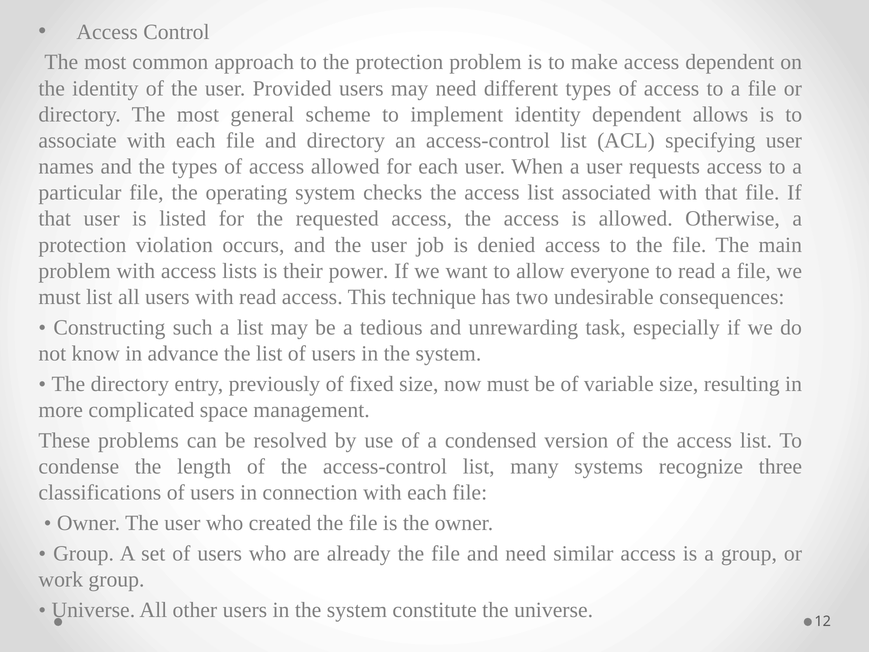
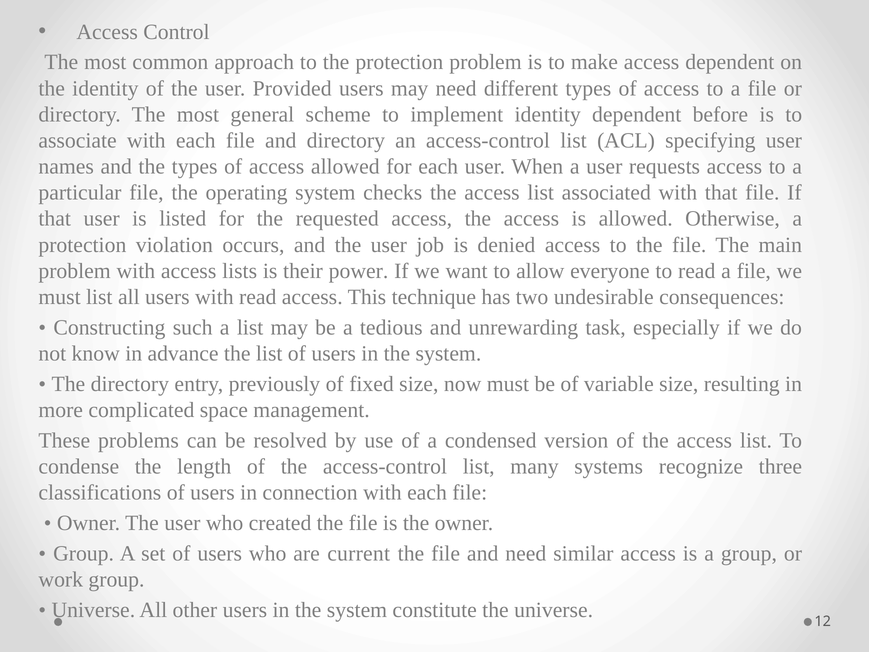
allows: allows -> before (720, 114)
already: already -> current (359, 553)
